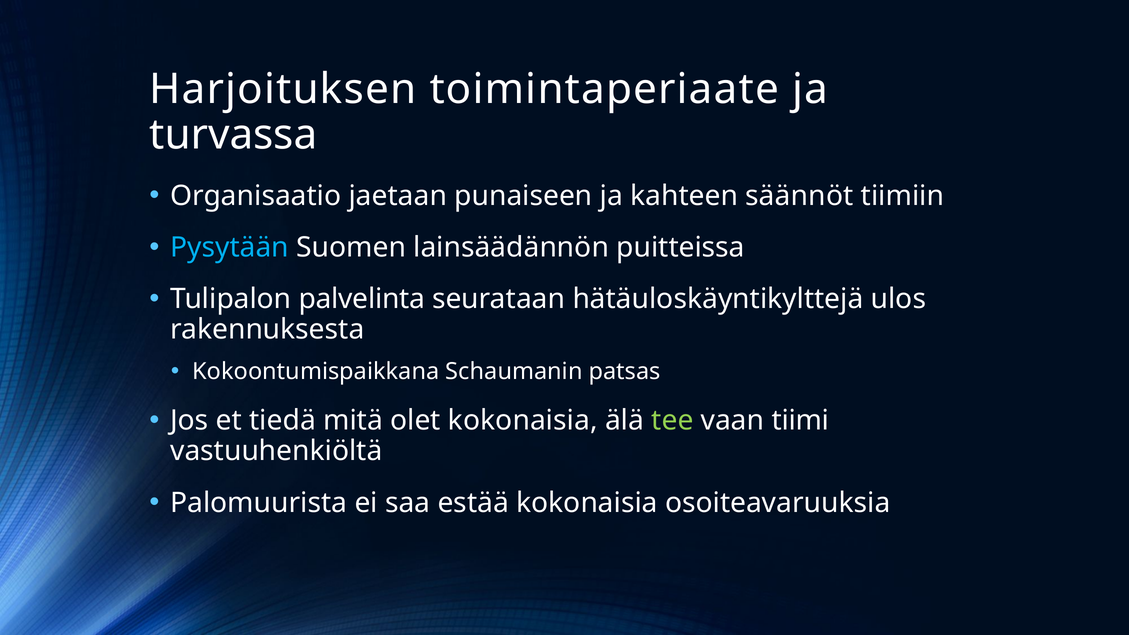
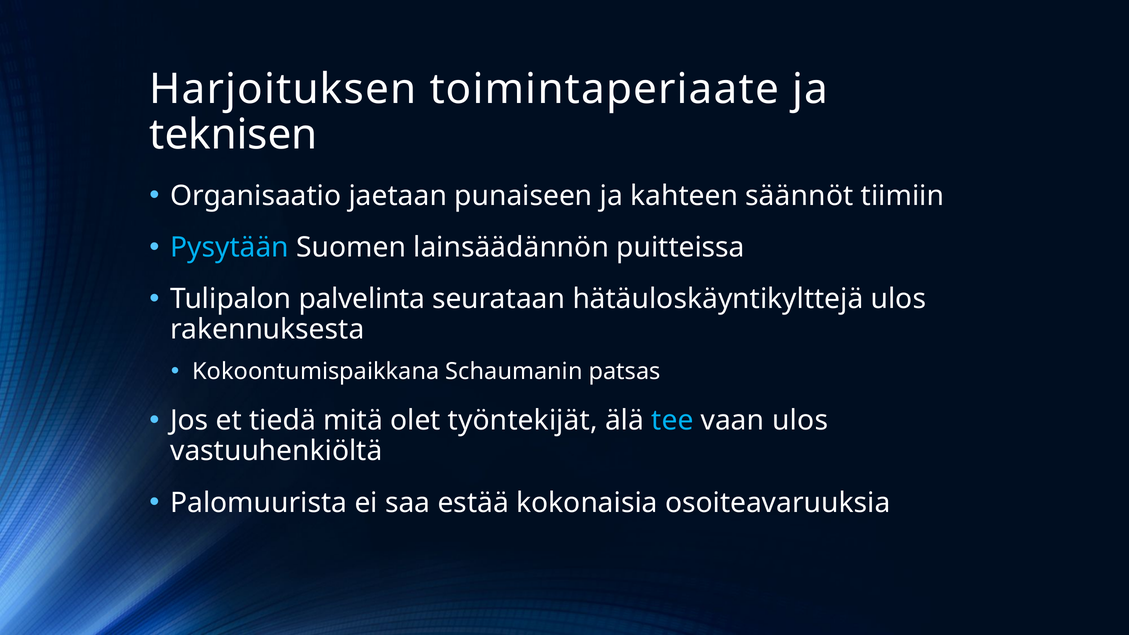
turvassa: turvassa -> teknisen (233, 135)
olet kokonaisia: kokonaisia -> työntekijät (523, 421)
tee colour: light green -> light blue (673, 421)
vaan tiimi: tiimi -> ulos (800, 421)
